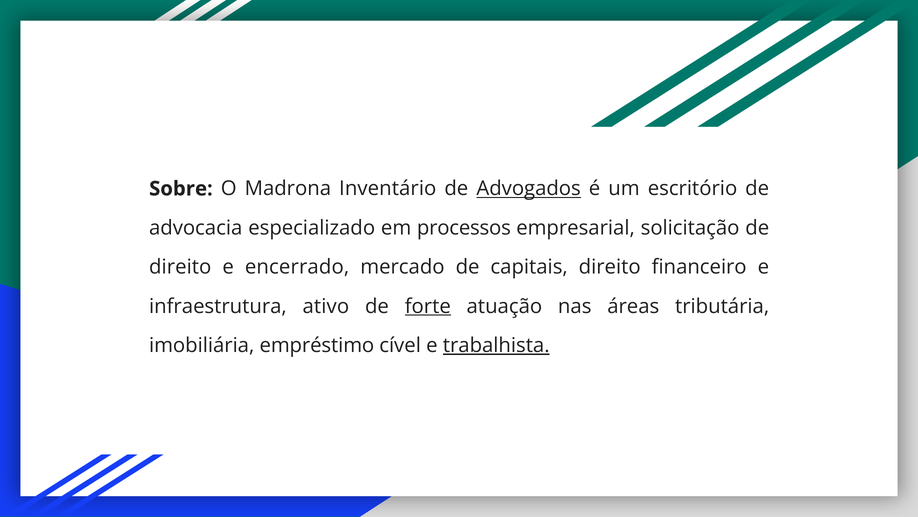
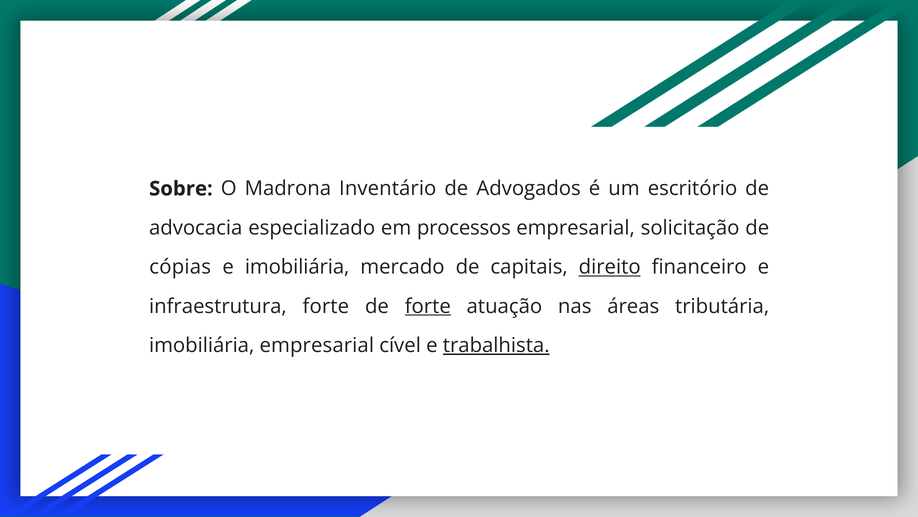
Advogados underline: present -> none (529, 189)
direito: direito -> cópias (180, 267)
e encerrado: encerrado -> imobiliária (297, 267)
direito underline: none -> present (610, 267)
infraestrutura ativo: ativo -> forte (326, 306)
imobiliária empréstimo: empréstimo -> empresarial (317, 345)
